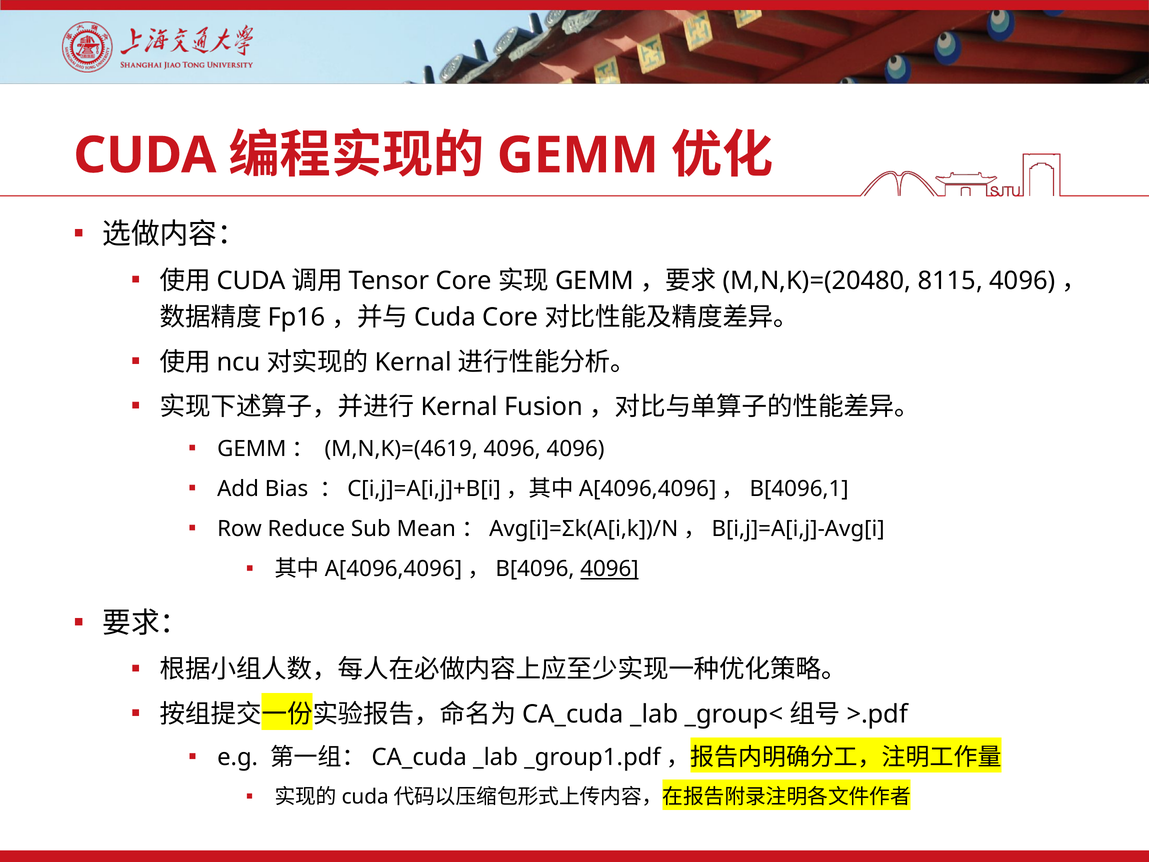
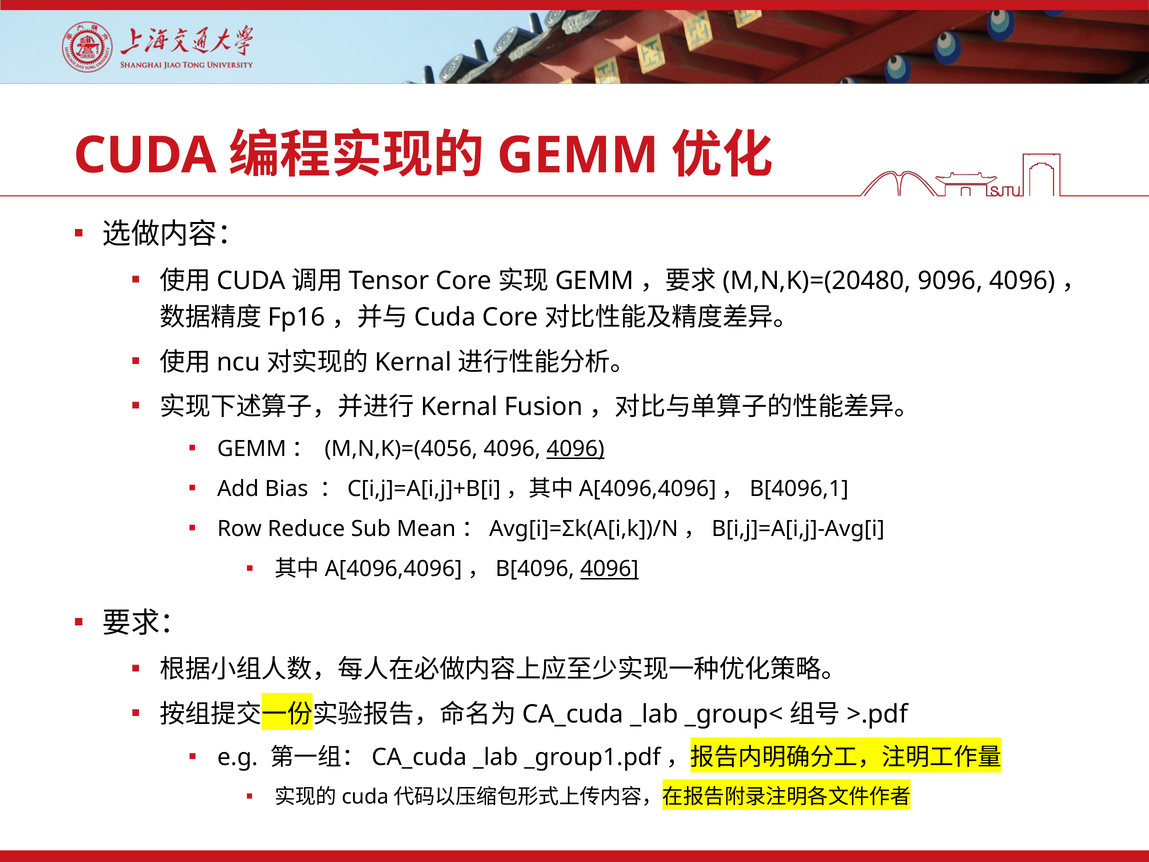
8115: 8115 -> 9096 (950, 281)
M,N,K)=(4619: M,N,K)=(4619 -> M,N,K)=(4056 (401, 449)
4096 underline: none -> present (576, 449)
